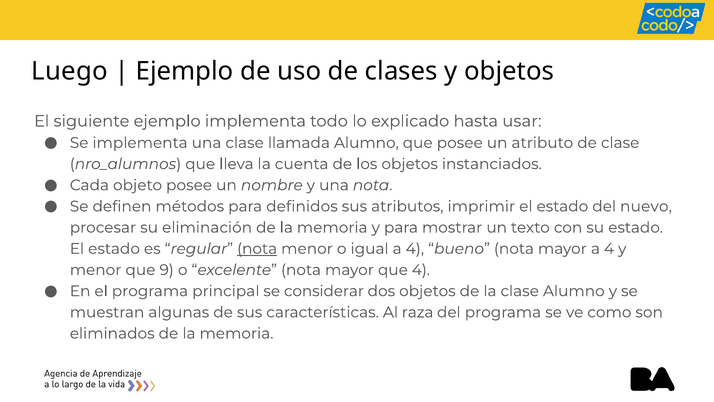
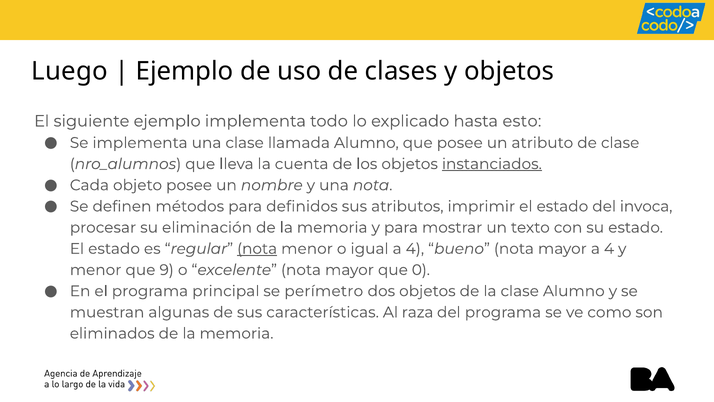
usar: usar -> esto (522, 121)
instanciados underline: none -> present (492, 164)
nuevo: nuevo -> invoca (646, 206)
que 4: 4 -> 0 (421, 270)
considerar: considerar -> perímetro (324, 291)
